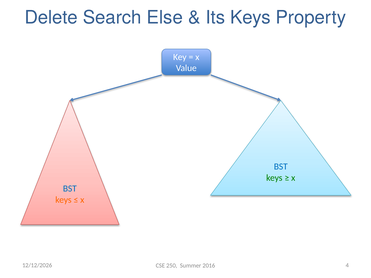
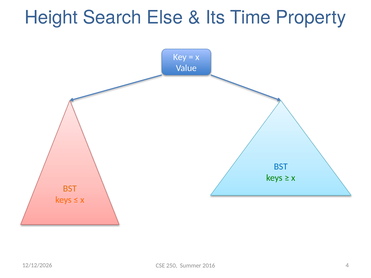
Delete: Delete -> Height (51, 18)
Its Keys: Keys -> Time (250, 18)
BST colour: blue -> orange (70, 189)
